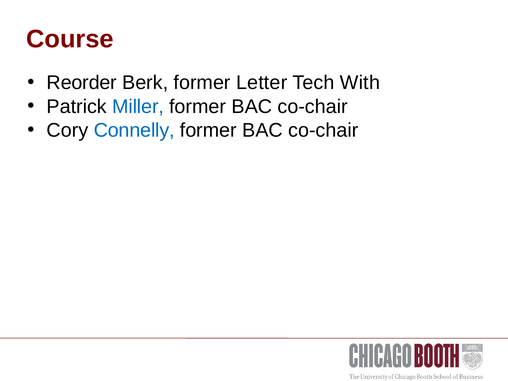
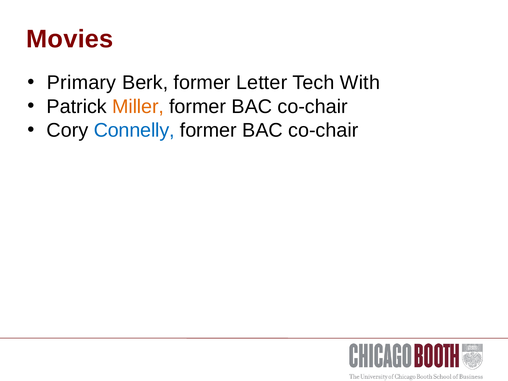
Course: Course -> Movies (70, 39)
Reorder: Reorder -> Primary (82, 83)
Miller colour: blue -> orange (138, 107)
